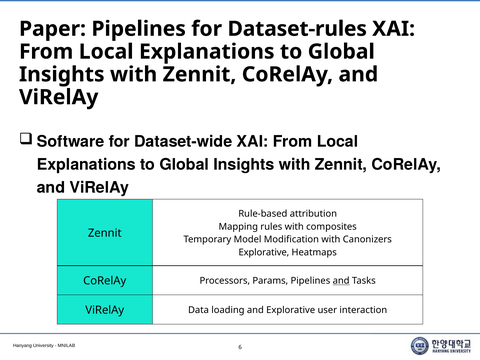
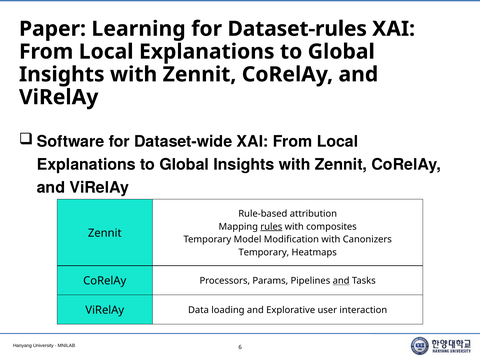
Paper Pipelines: Pipelines -> Learning (139, 29)
rules underline: none -> present (271, 227)
Explorative: Explorative -> Temporary (264, 252)
